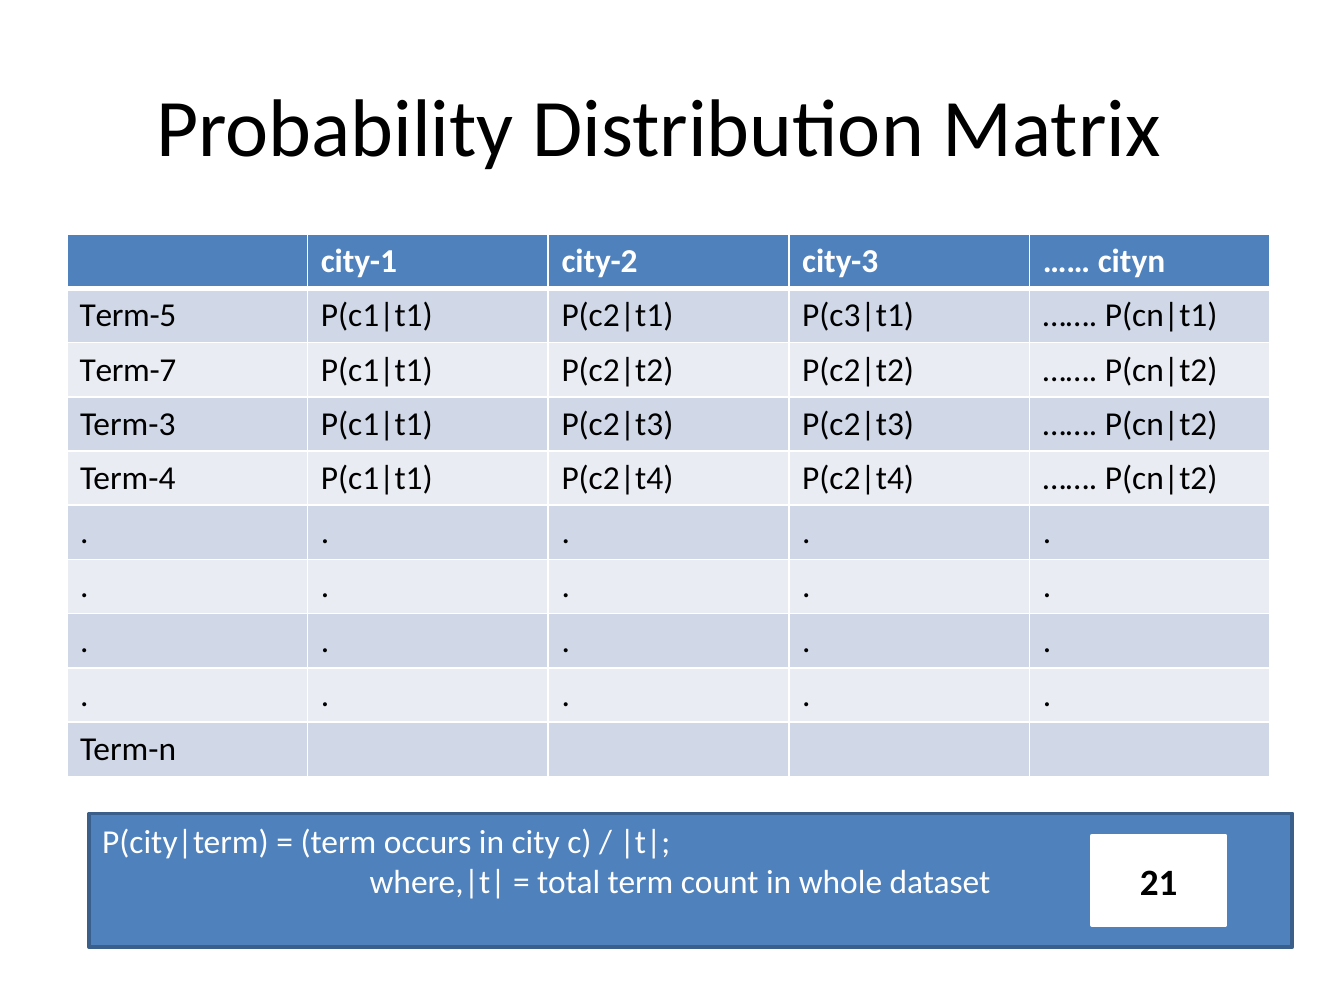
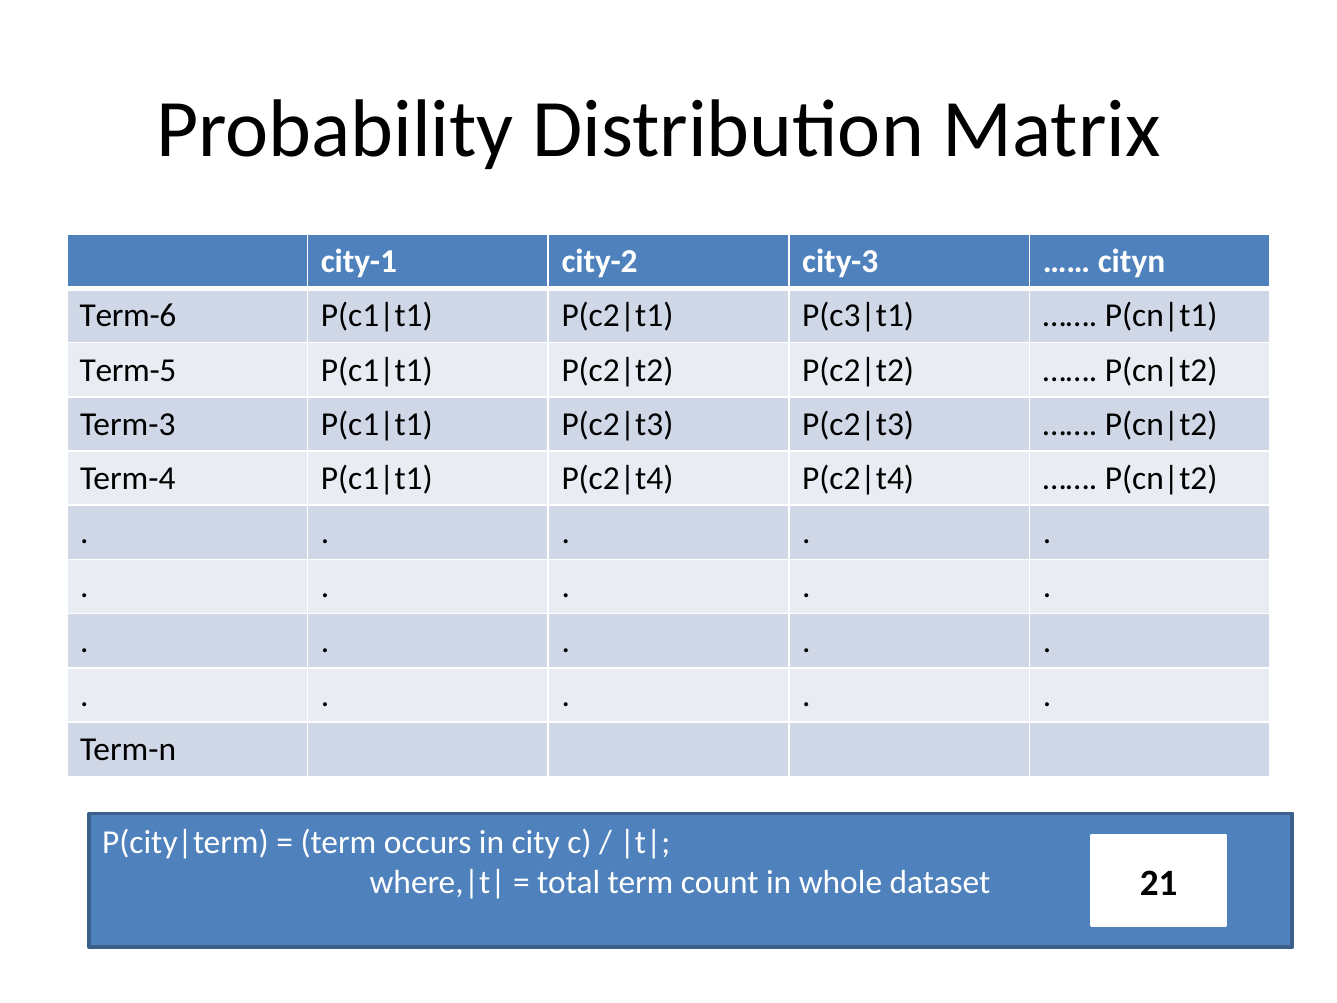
Term-5: Term-5 -> Term-6 (128, 316)
Term-7: Term-7 -> Term-5 (128, 370)
